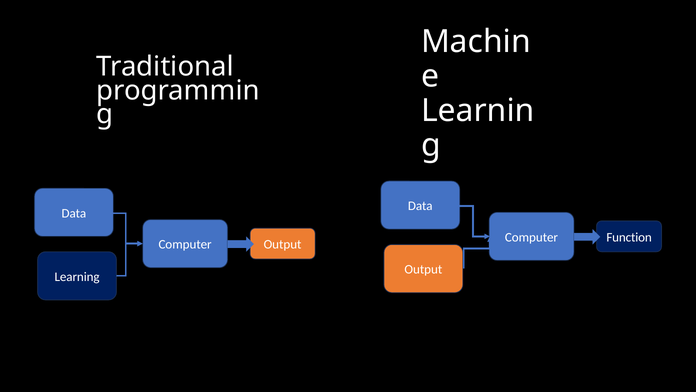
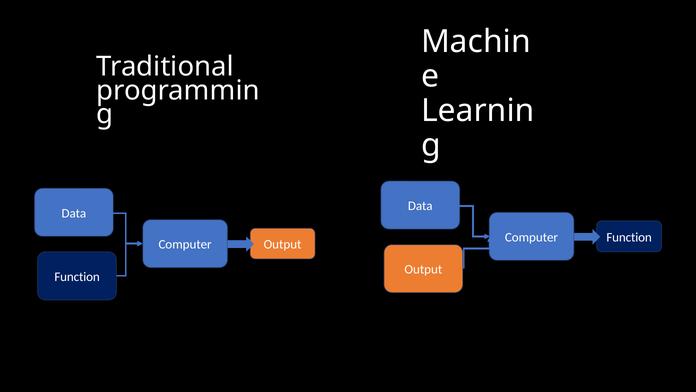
Learning: Learning -> Function (77, 276)
